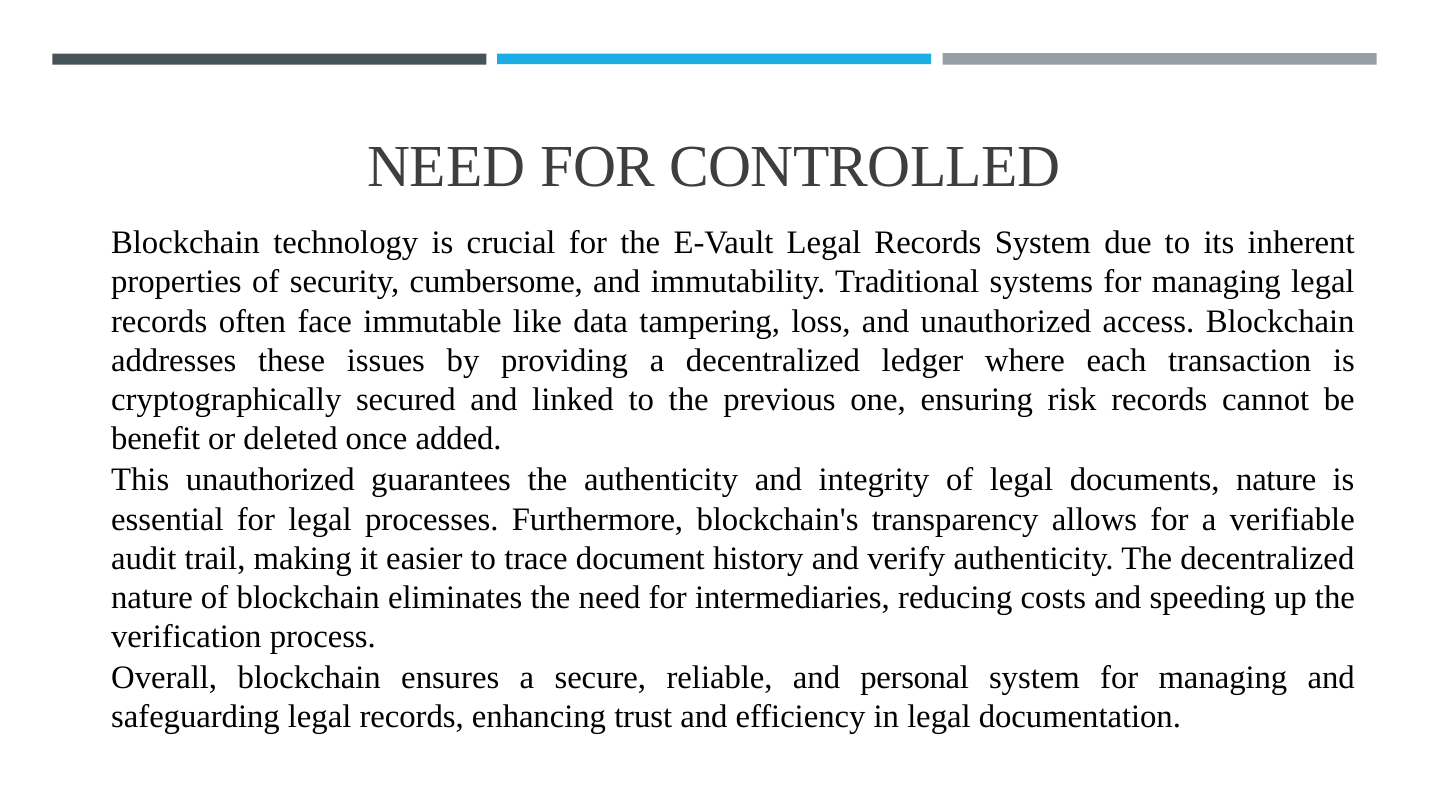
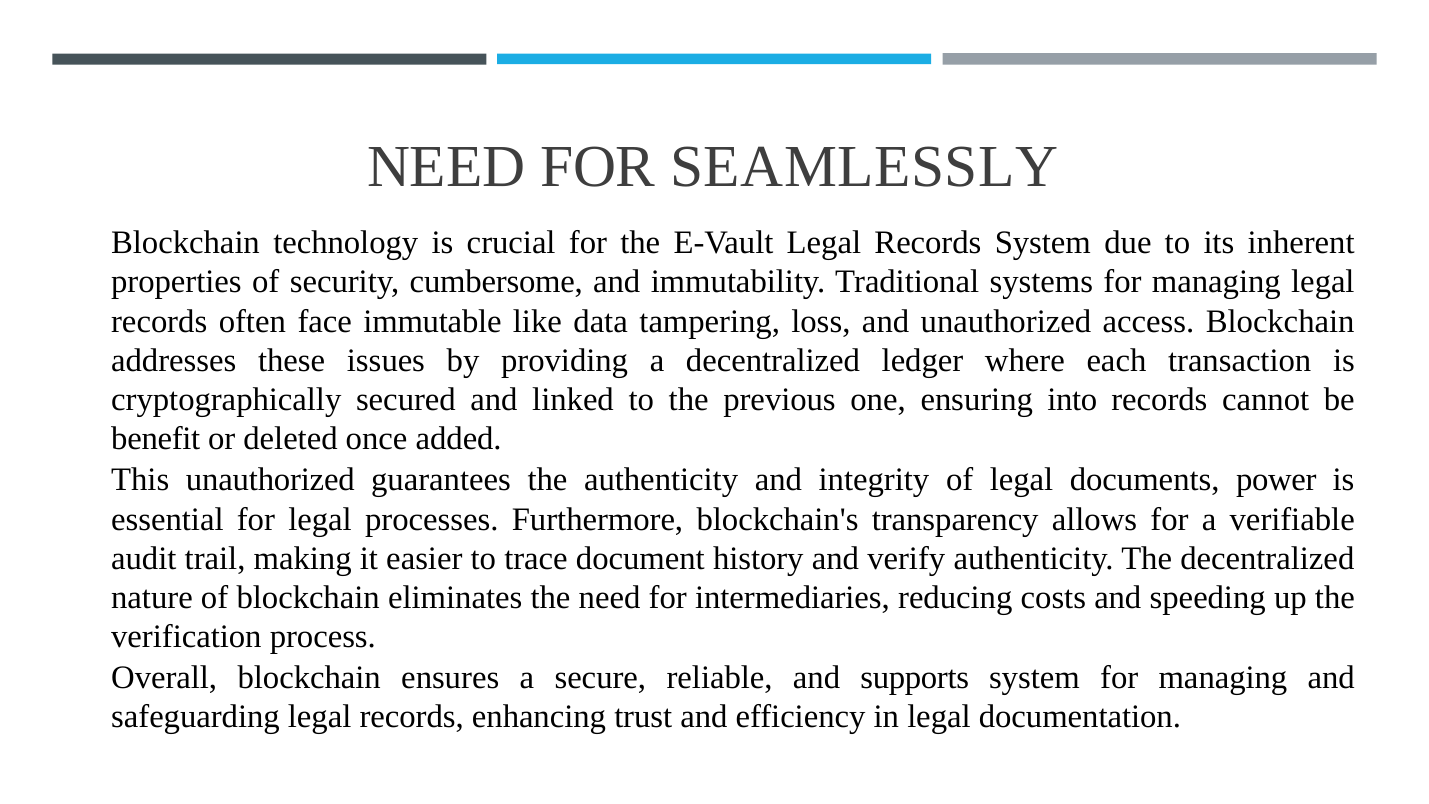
CONTROLLED: CONTROLLED -> SEAMLESSLY (864, 166)
risk: risk -> into (1072, 400)
documents nature: nature -> power (1276, 480)
personal: personal -> supports (915, 678)
